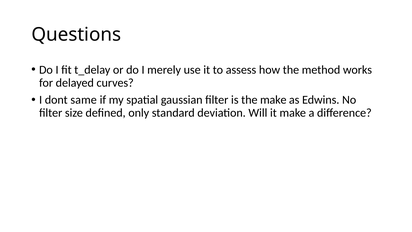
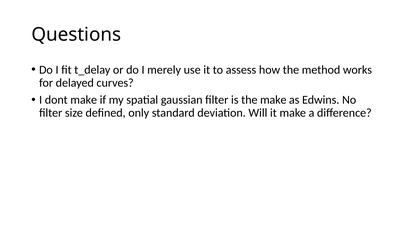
dont same: same -> make (84, 100)
